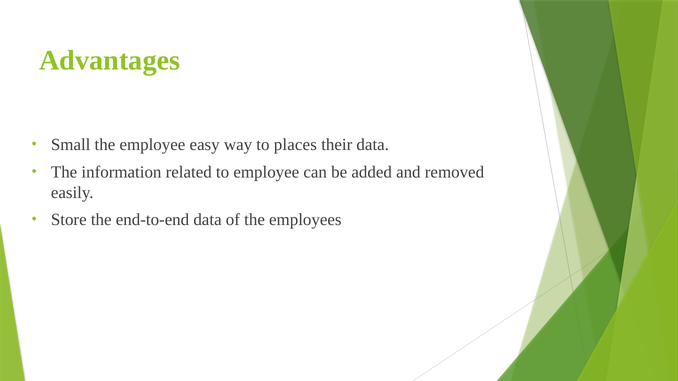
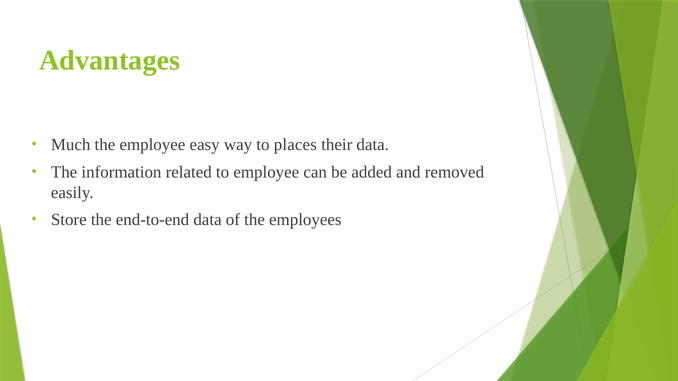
Small: Small -> Much (71, 145)
